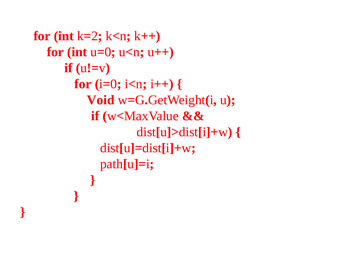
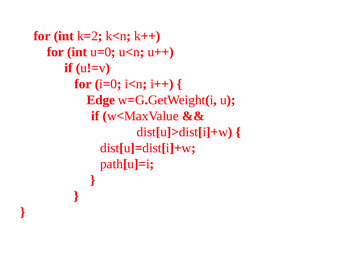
Void: Void -> Edge (101, 100)
